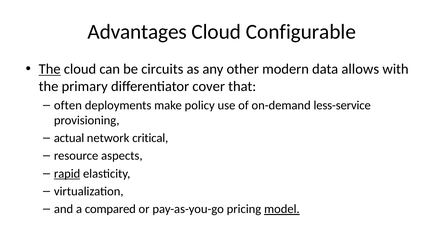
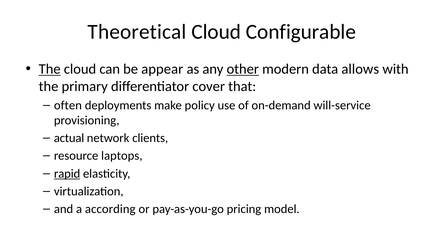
Advantages: Advantages -> Theoretical (137, 32)
circuits: circuits -> appear (162, 69)
other underline: none -> present (243, 69)
less-service: less-service -> will-service (342, 105)
critical: critical -> clients (150, 138)
aspects: aspects -> laptops (122, 156)
compared: compared -> according (110, 209)
model underline: present -> none (282, 209)
